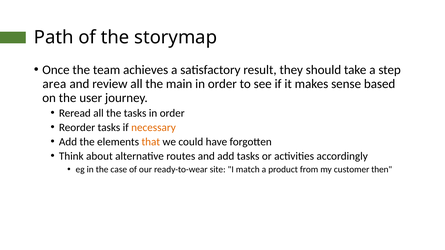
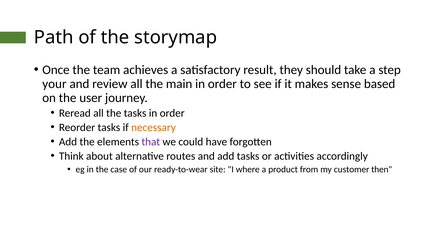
area: area -> your (54, 84)
that colour: orange -> purple (151, 142)
match: match -> where (248, 170)
